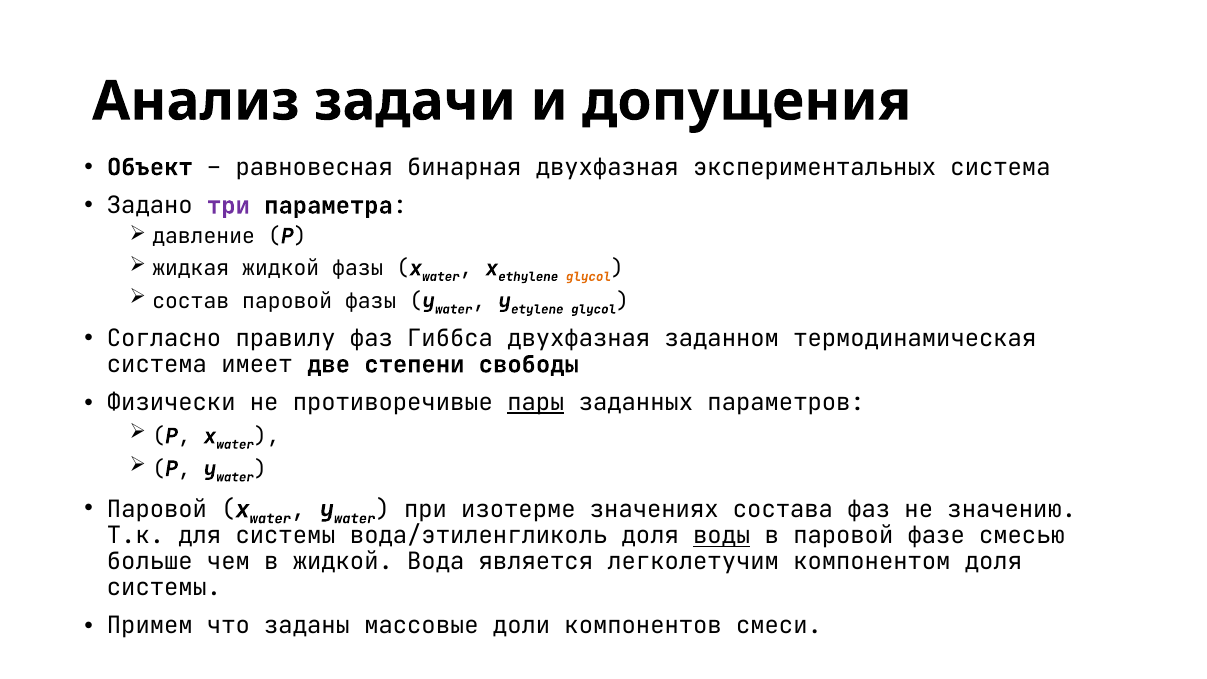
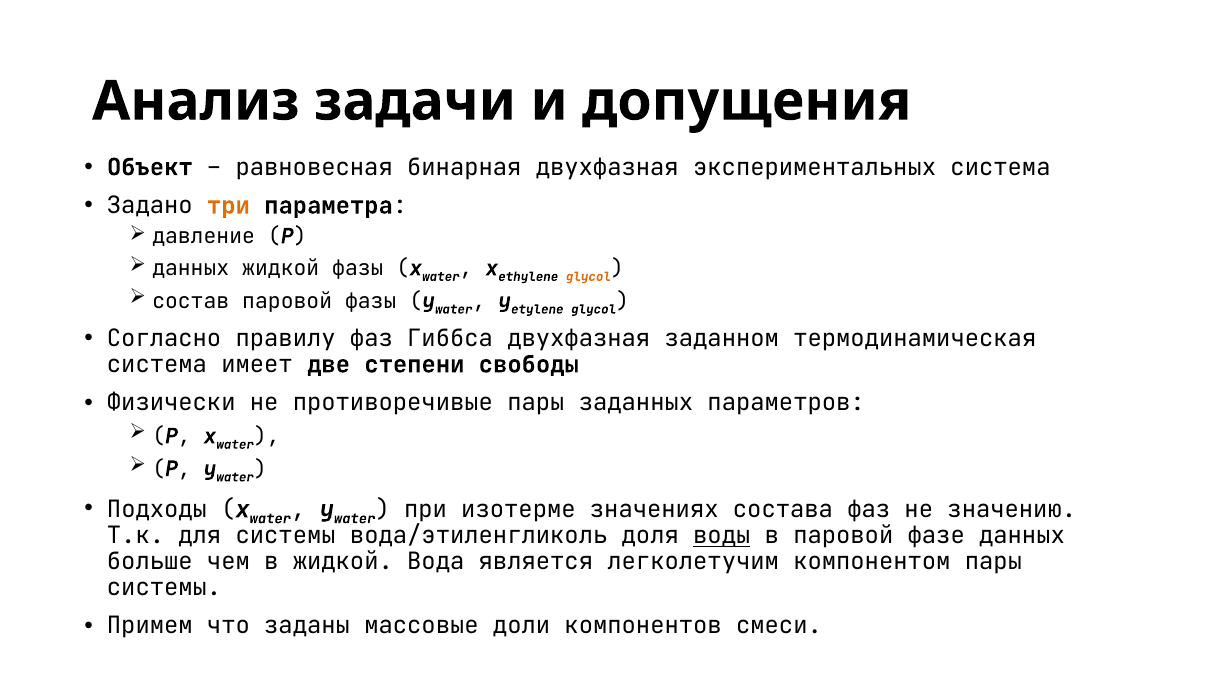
три colour: purple -> orange (228, 206)
жидкая: жидкая -> данных (191, 268)
пары underline: present -> none (536, 403)
Паровой: Паровой -> Подходы (157, 509)
фазе смесью: смесью -> данных (1022, 536)
компонентом доля: доля -> пары (993, 562)
